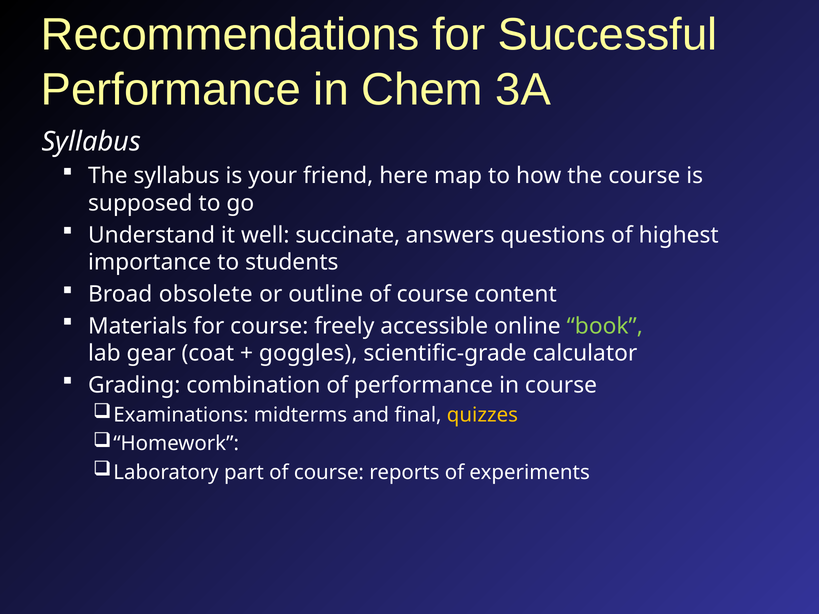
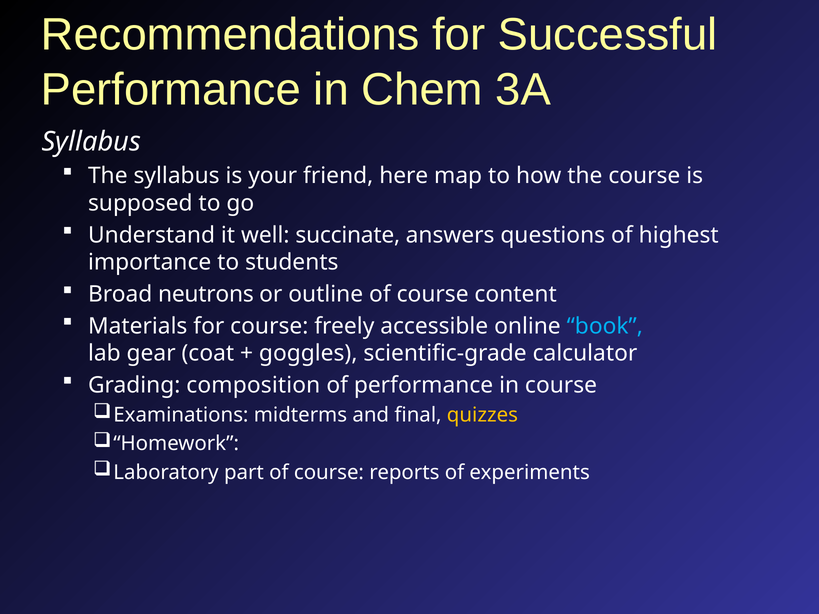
obsolete: obsolete -> neutrons (206, 294)
book colour: light green -> light blue (605, 326)
combination: combination -> composition (253, 385)
